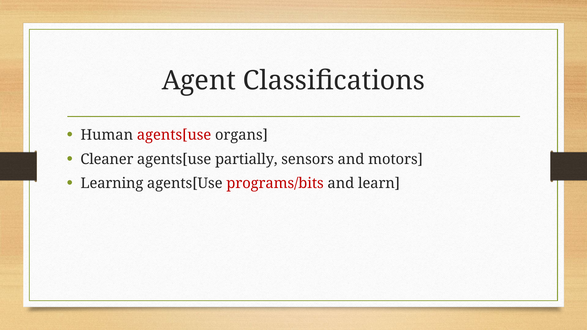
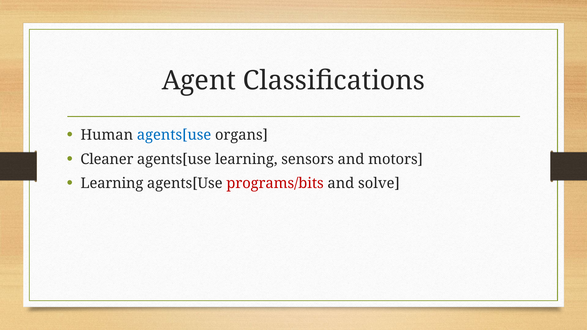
agents[use colour: red -> blue (174, 135)
agents[use partially: partially -> learning (246, 159)
learn: learn -> solve (379, 184)
